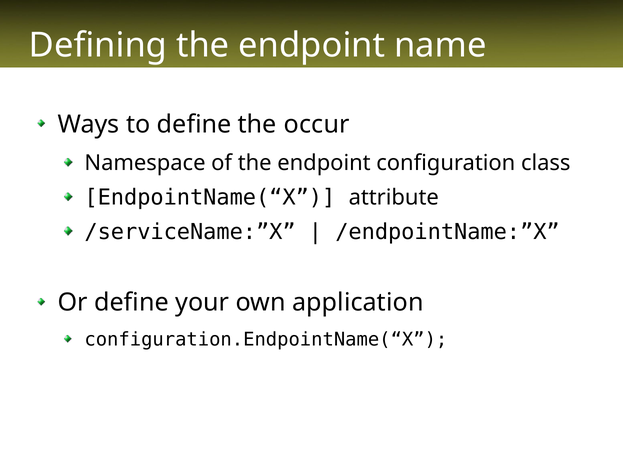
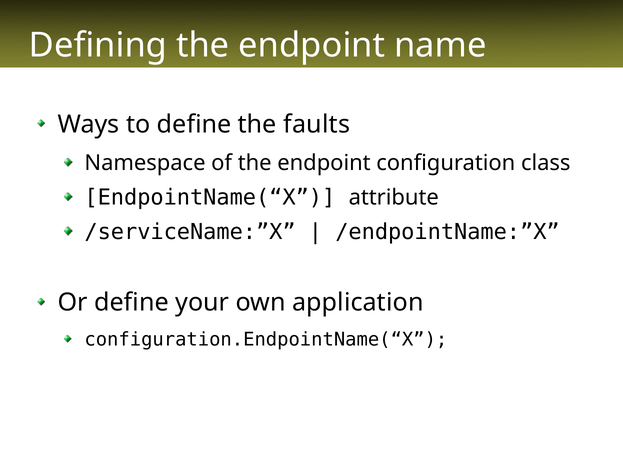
occur: occur -> faults (317, 124)
